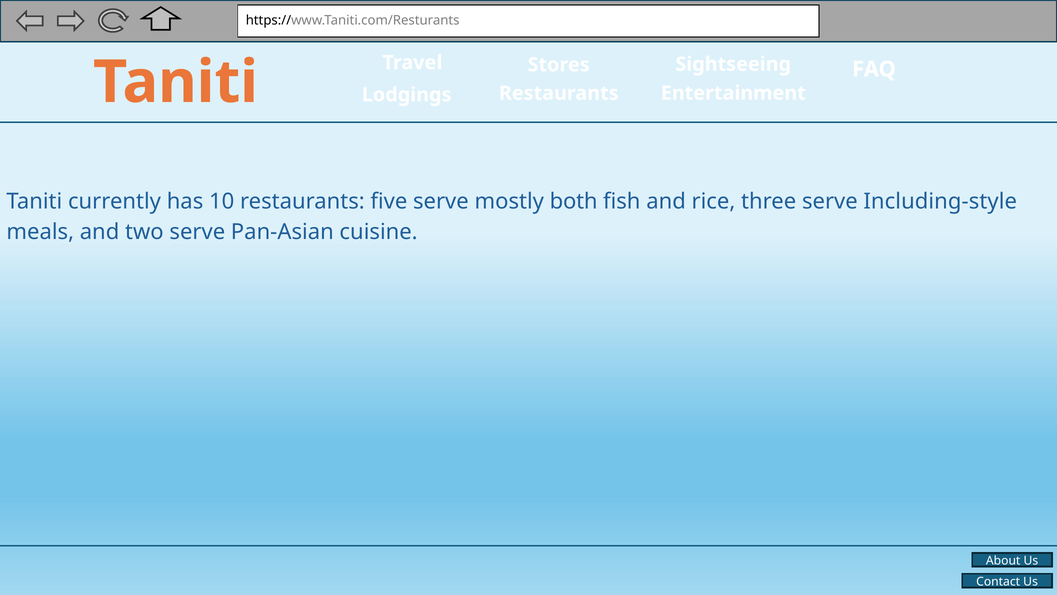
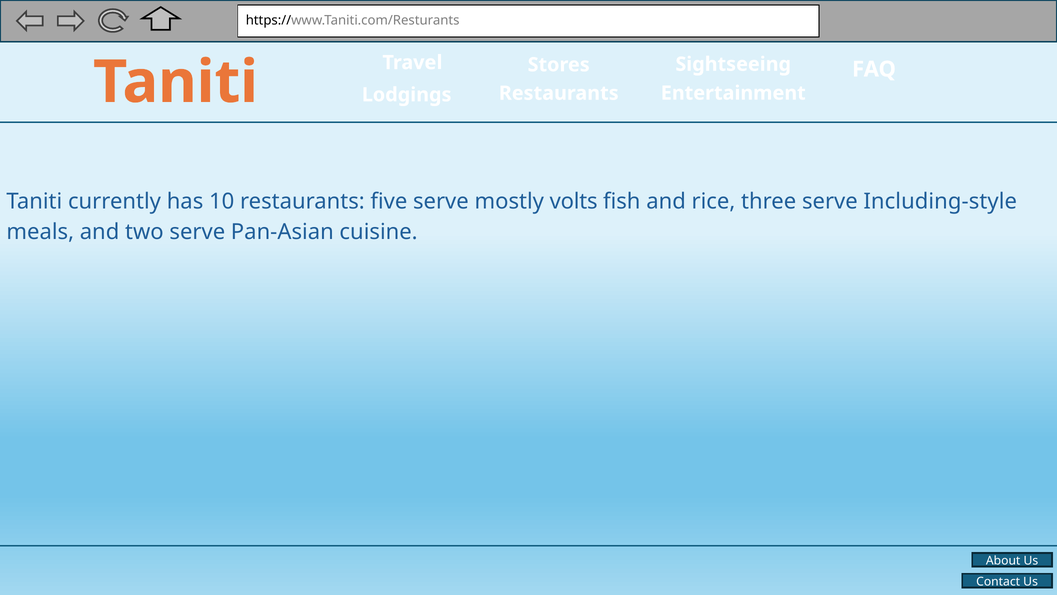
both: both -> volts (574, 201)
